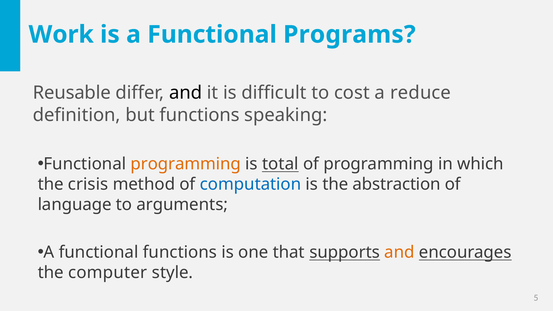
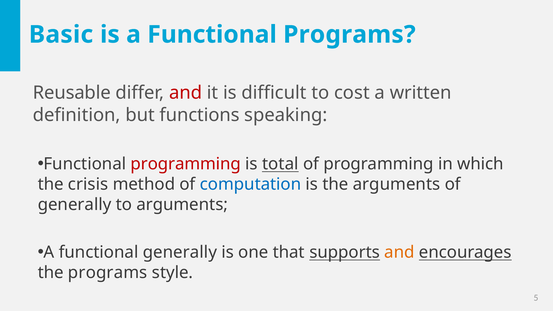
Work: Work -> Basic (61, 35)
and colour: black -> red (186, 93)
reduce: reduce -> written (421, 93)
programming colour: orange -> red (186, 164)
the abstraction: abstraction -> arguments (397, 184)
language: language -> generally (75, 205)
functional functions: functions -> generally (180, 252)
the computer: computer -> programs (108, 273)
